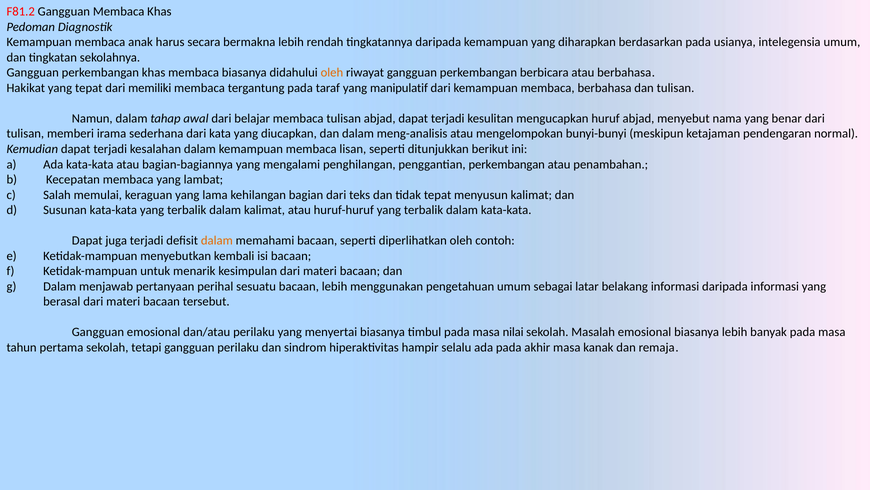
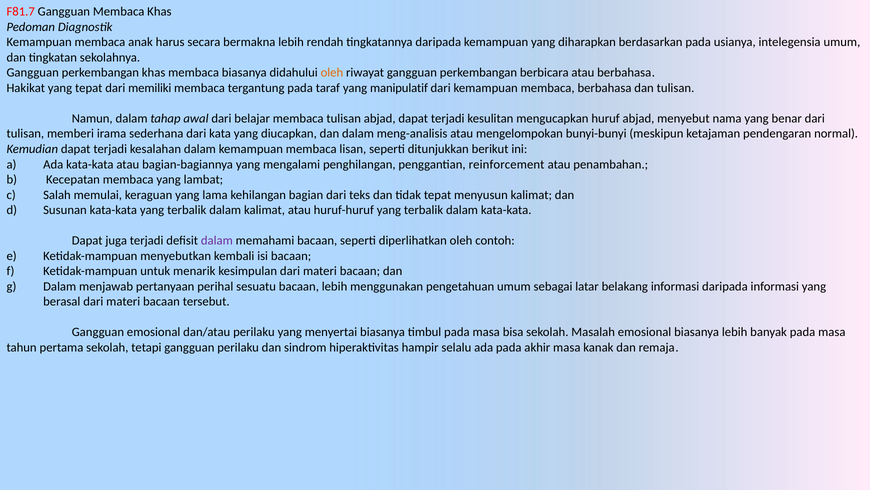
F81.2: F81.2 -> F81.7 (21, 12)
penggantian perkembangan: perkembangan -> reinforcement (507, 164)
dalam colour: orange -> purple (217, 240)
nilai: nilai -> bisa (513, 332)
